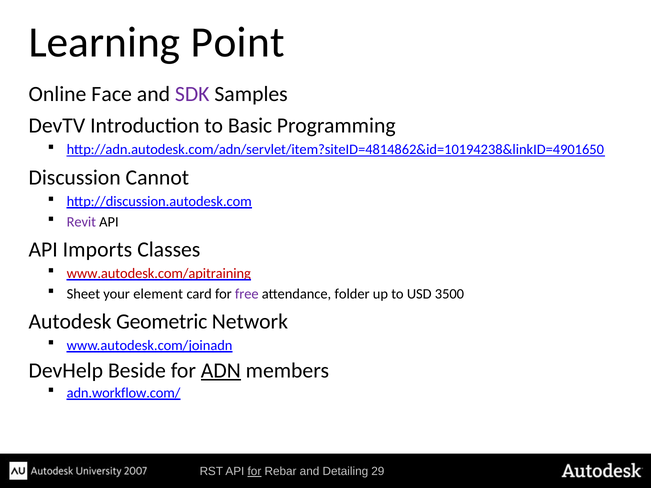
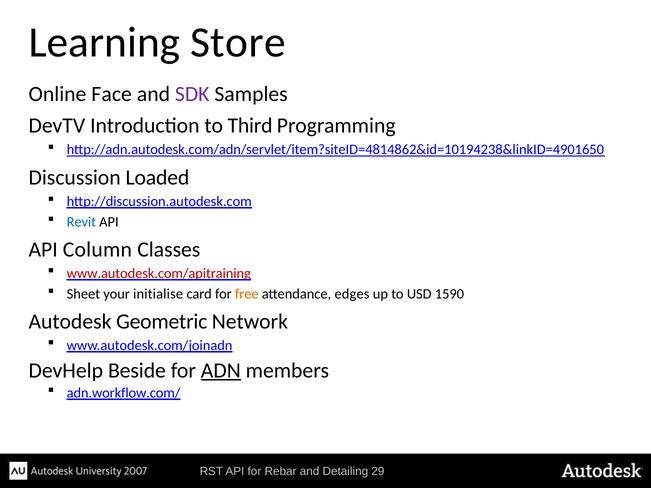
Point: Point -> Store (238, 43)
Basic: Basic -> Third (250, 126)
Cannot: Cannot -> Loaded (157, 178)
Revit colour: purple -> blue (81, 222)
Imports: Imports -> Column (97, 250)
element: element -> initialise (158, 294)
free colour: purple -> orange (247, 294)
folder: folder -> edges (352, 294)
3500: 3500 -> 1590 (449, 294)
for underline: present -> none (254, 472)
